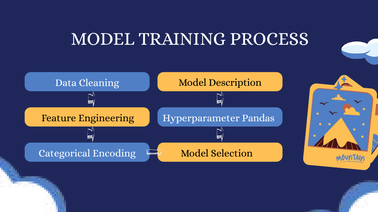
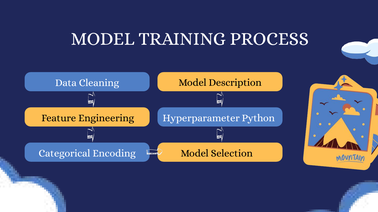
Pandas: Pandas -> Python (258, 118)
